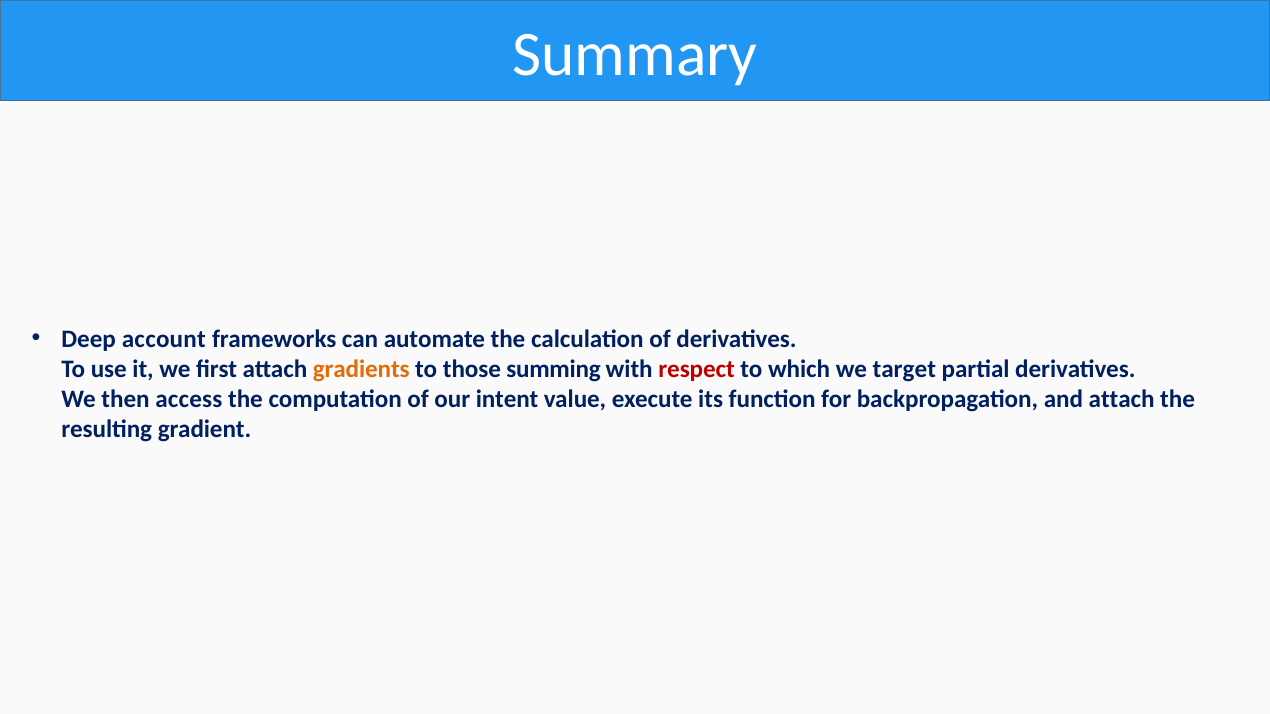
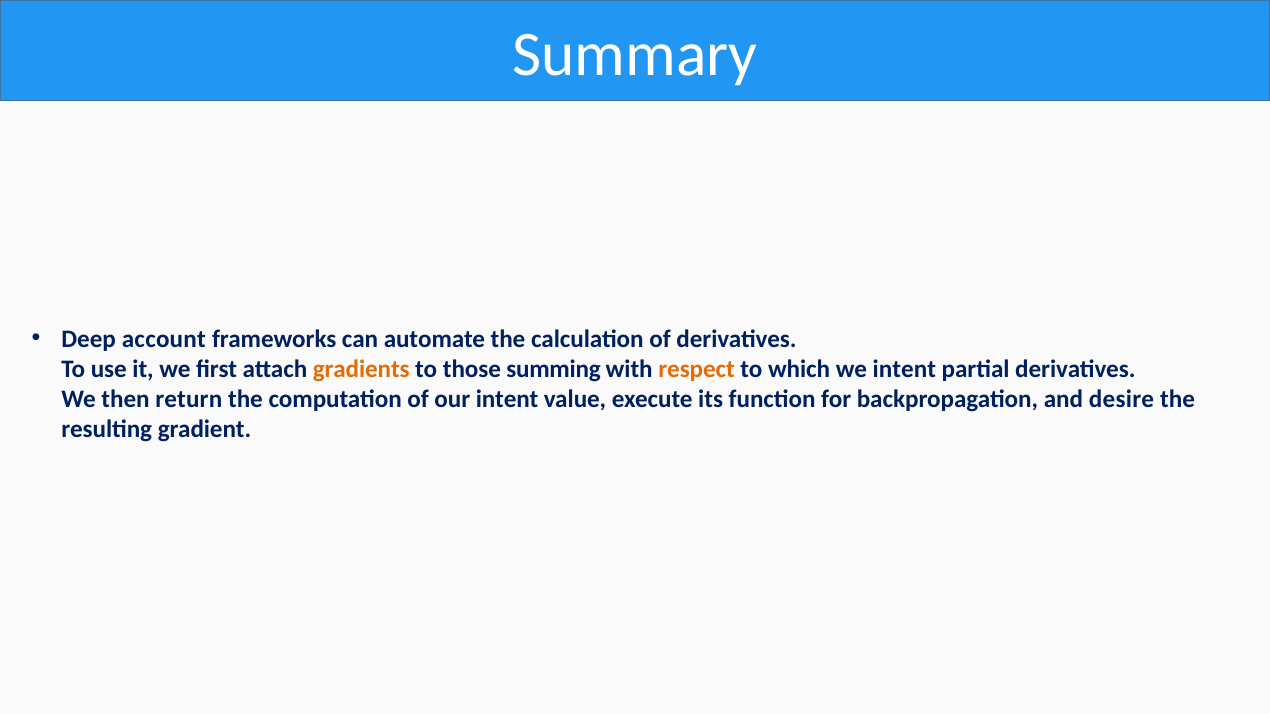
respect colour: red -> orange (697, 369)
we target: target -> intent (904, 369)
access: access -> return (189, 400)
and attach: attach -> desire (1122, 400)
